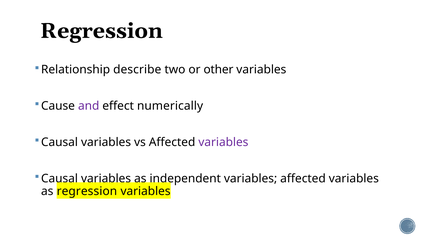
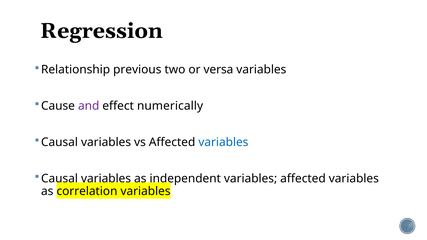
describe: describe -> previous (137, 70)
other: other -> versa (218, 70)
variables colour: purple -> blue (223, 142)
as regression: regression -> correlation (87, 191)
